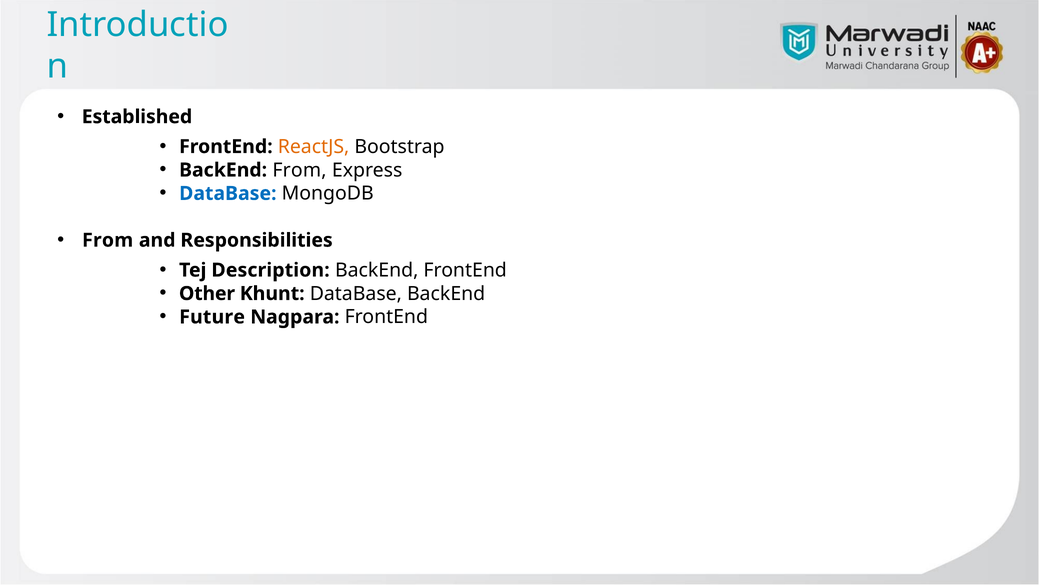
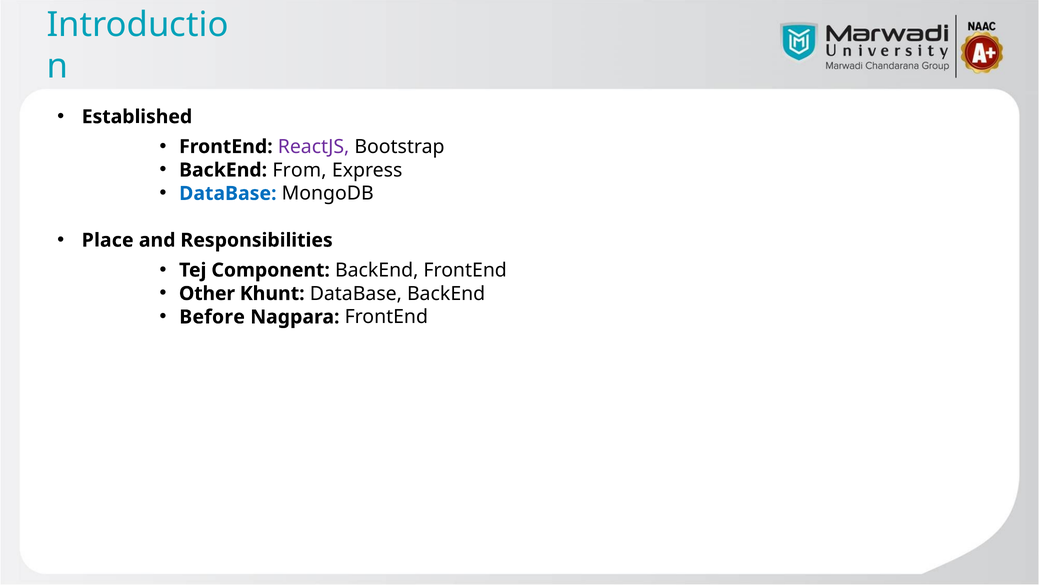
ReactJS colour: orange -> purple (314, 147)
From: From -> Place (108, 240)
Description: Description -> Component (271, 270)
Future: Future -> Before (212, 317)
